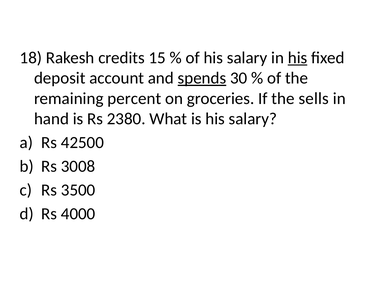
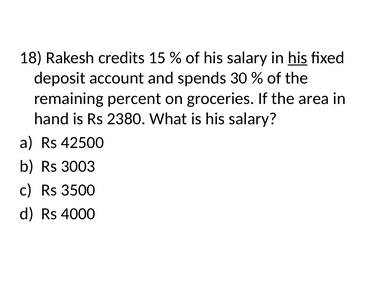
spends underline: present -> none (202, 78)
sells: sells -> area (314, 99)
3008: 3008 -> 3003 (78, 167)
